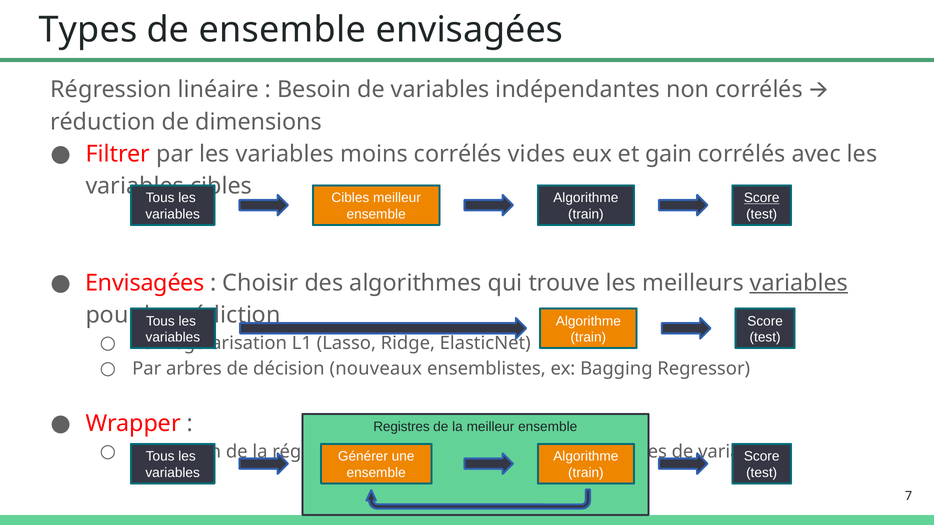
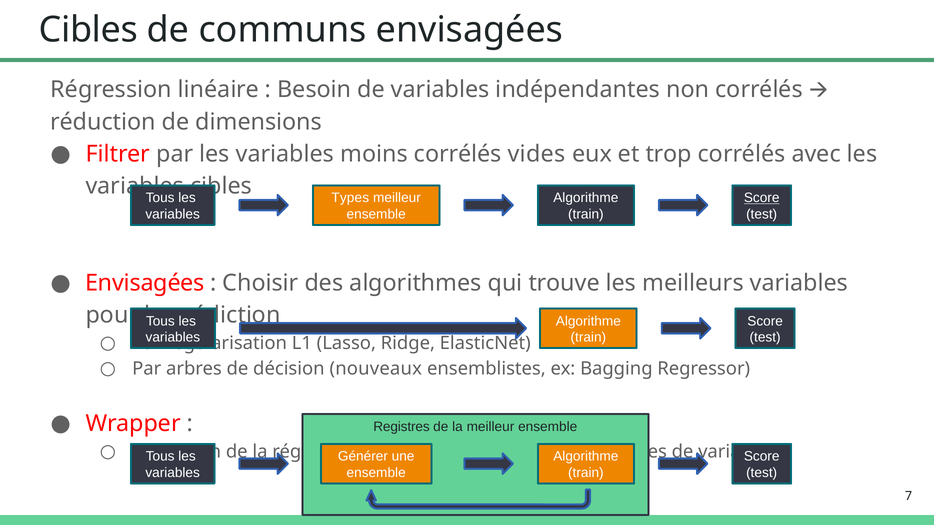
Types: Types -> Cibles (88, 30)
de ensemble: ensemble -> communs (283, 30)
gain: gain -> trop (669, 154)
Cibles: Cibles -> Types (350, 198)
variables underline: present -> none (799, 283)
